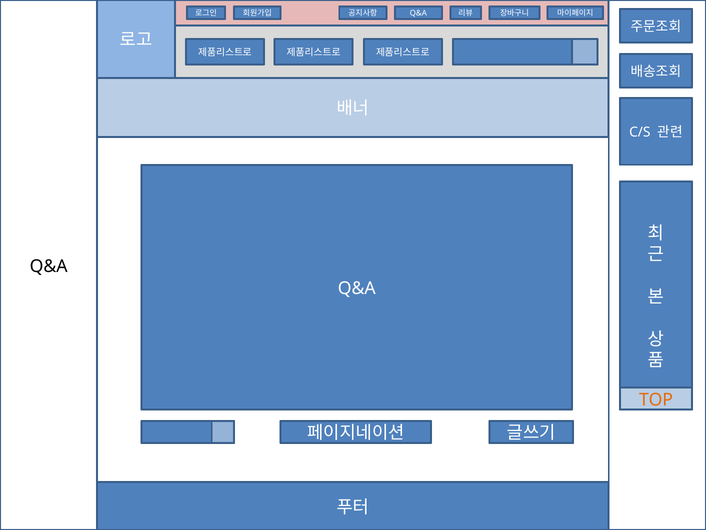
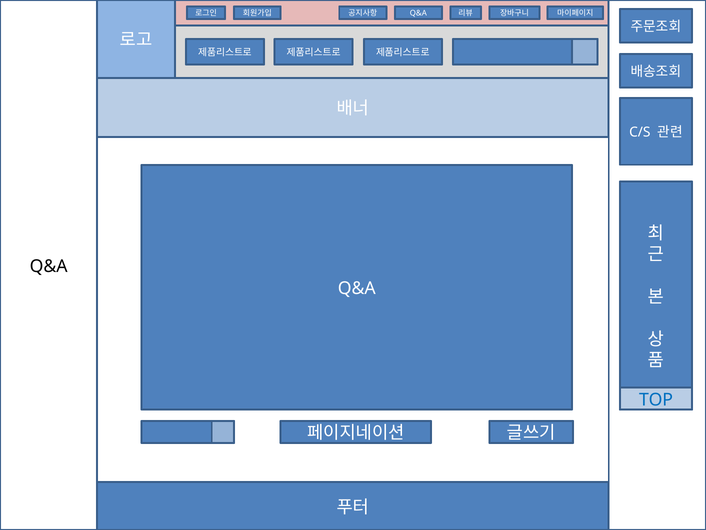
TOP colour: orange -> blue (656, 399)
